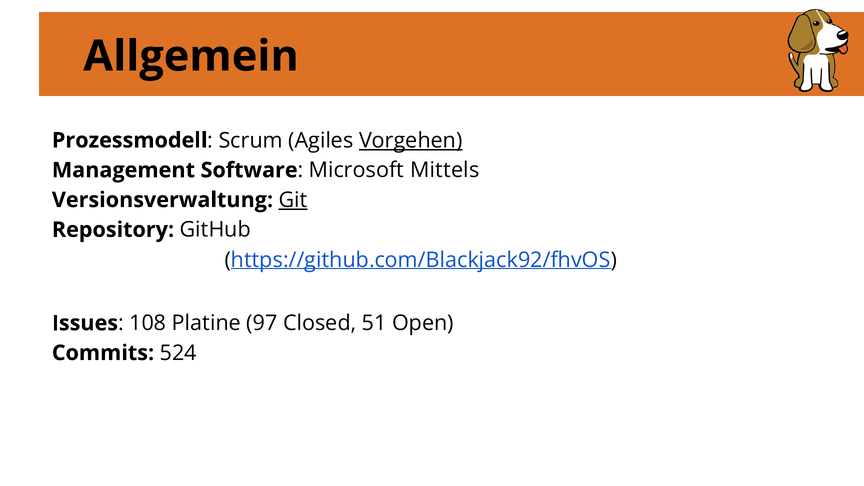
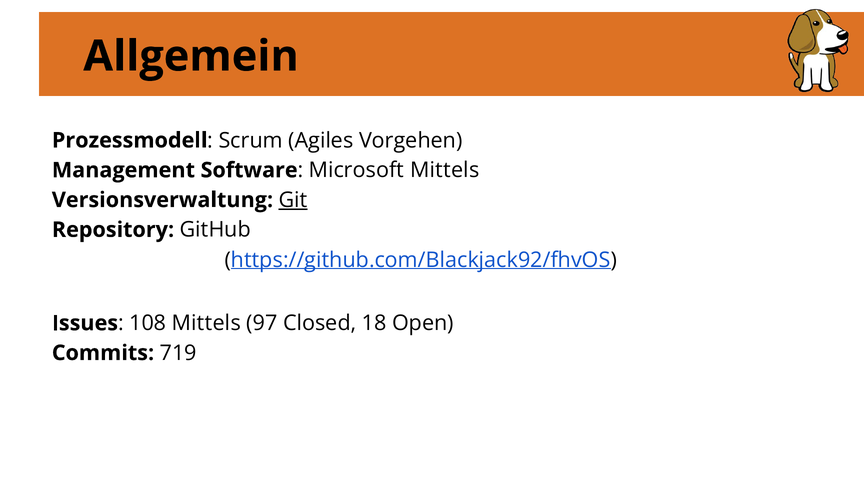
Vorgehen underline: present -> none (411, 140)
108 Platine: Platine -> Mittels (206, 323)
51: 51 -> 18 (374, 323)
524: 524 -> 719 (178, 353)
